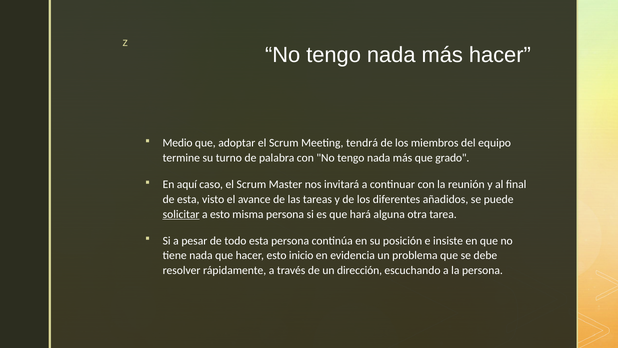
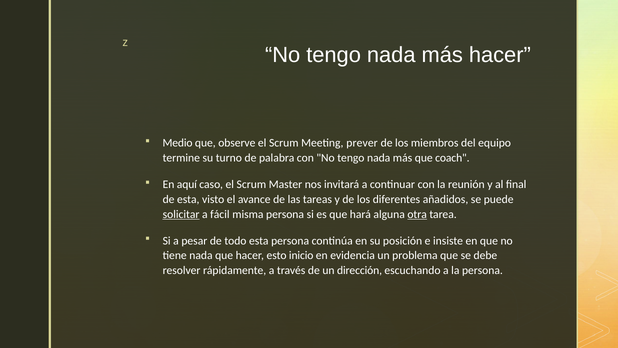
adoptar: adoptar -> observe (237, 143)
tendrá: tendrá -> prever (362, 143)
grado: grado -> coach (452, 158)
a esto: esto -> fácil (220, 214)
otra underline: none -> present (417, 214)
